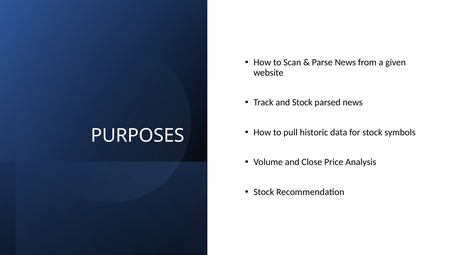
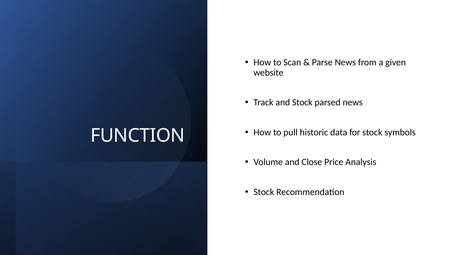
PURPOSES: PURPOSES -> FUNCTION (138, 136)
